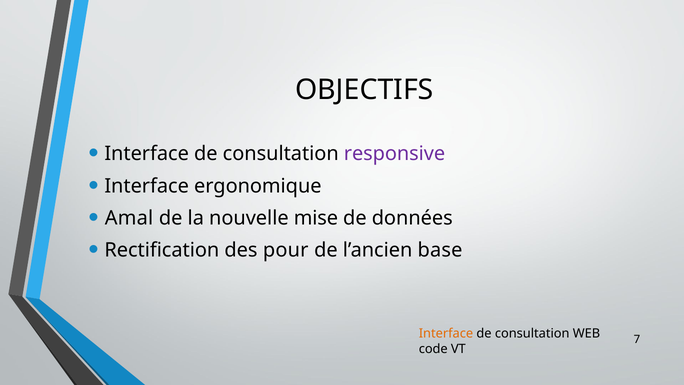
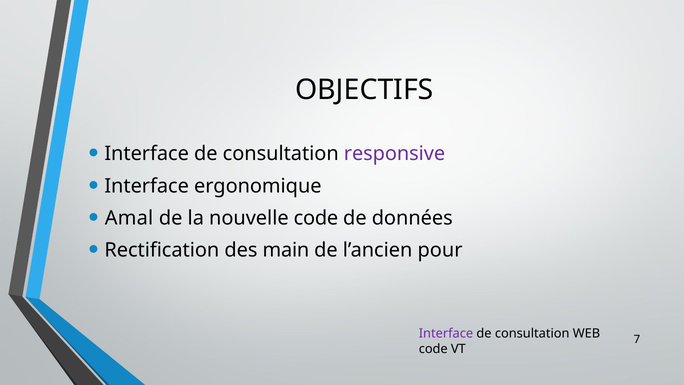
nouvelle mise: mise -> code (316, 218)
pour: pour -> main (286, 250)
base: base -> pour (440, 250)
Interface colour: orange -> purple (446, 333)
